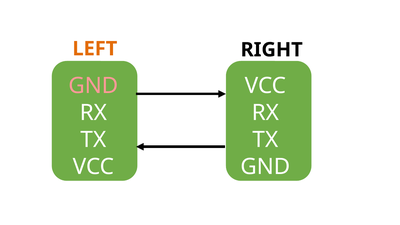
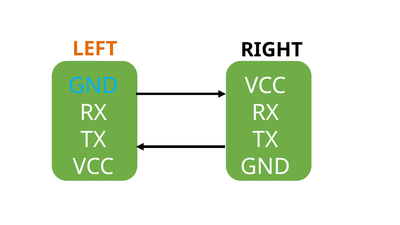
GND colour: pink -> light blue (93, 86)
